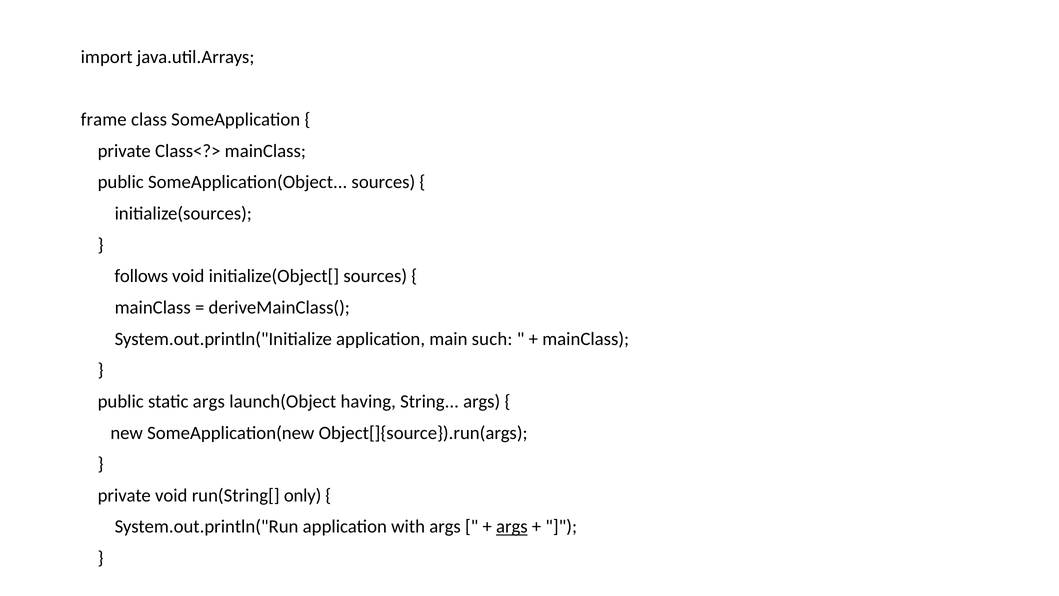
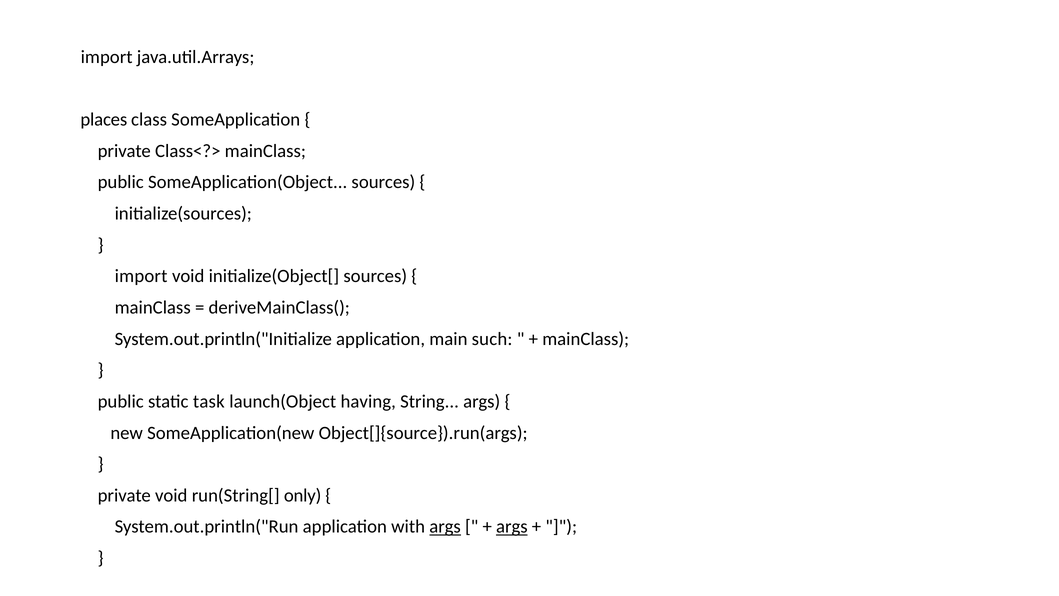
frame: frame -> places (104, 120)
follows: follows -> import (141, 276)
static args: args -> task (209, 401)
args underline: none -> present (445, 527)
